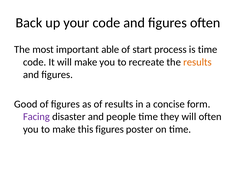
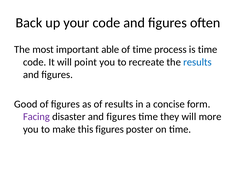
of start: start -> time (142, 50)
will make: make -> point (86, 62)
results colour: orange -> blue (197, 62)
disaster and people: people -> figures (121, 117)
will often: often -> more (210, 117)
